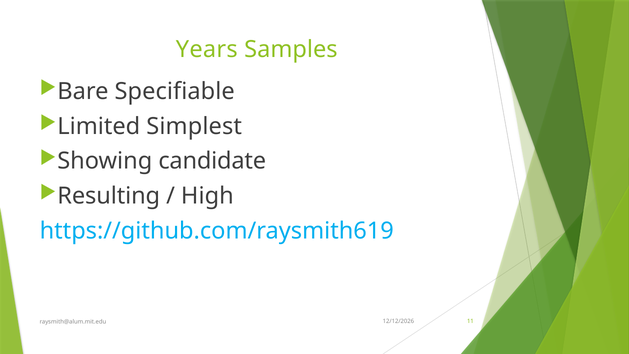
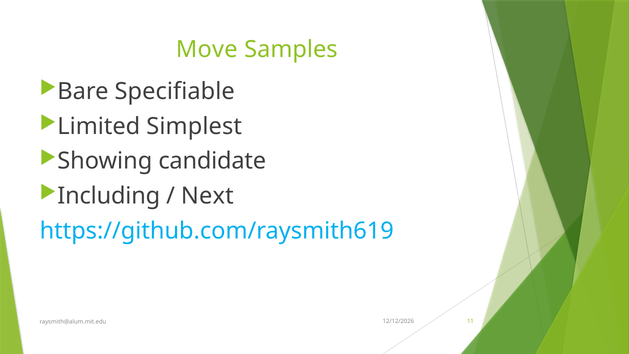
Years: Years -> Move (207, 50)
Resulting: Resulting -> Including (109, 196)
High: High -> Next (207, 196)
